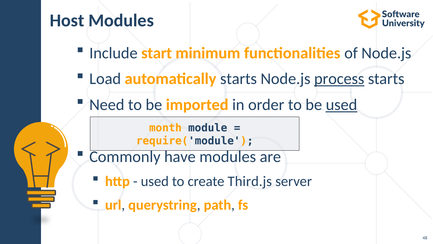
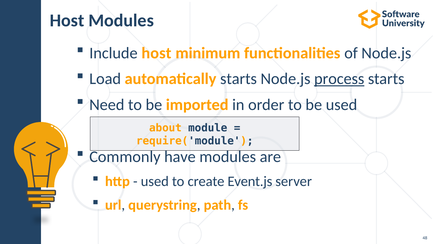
Include start: start -> host (156, 53)
used underline: present -> none (342, 105)
month: month -> about (165, 128)
Third.js: Third.js -> Event.js (250, 181)
